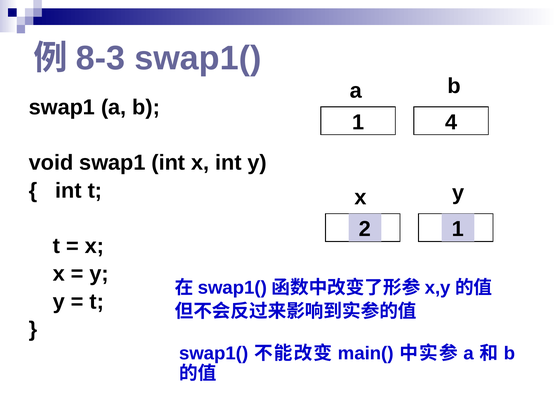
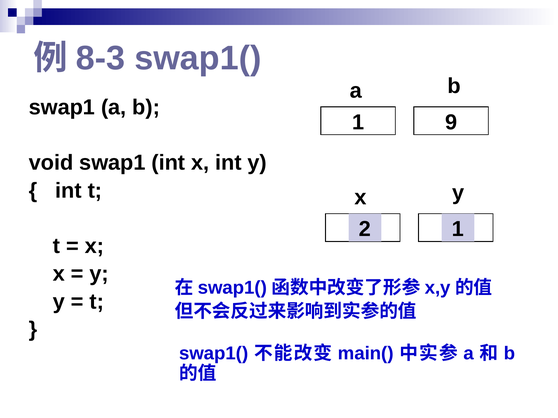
4: 4 -> 9 (451, 122)
